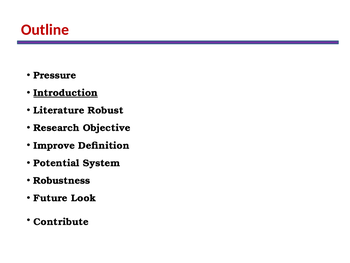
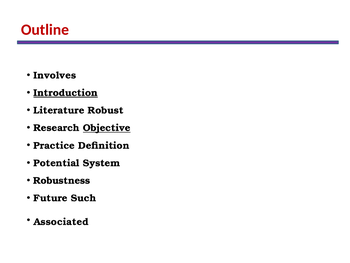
Pressure: Pressure -> Involves (55, 75)
Objective underline: none -> present (107, 128)
Improve: Improve -> Practice (54, 145)
Look: Look -> Such (84, 198)
Contribute: Contribute -> Associated (61, 222)
